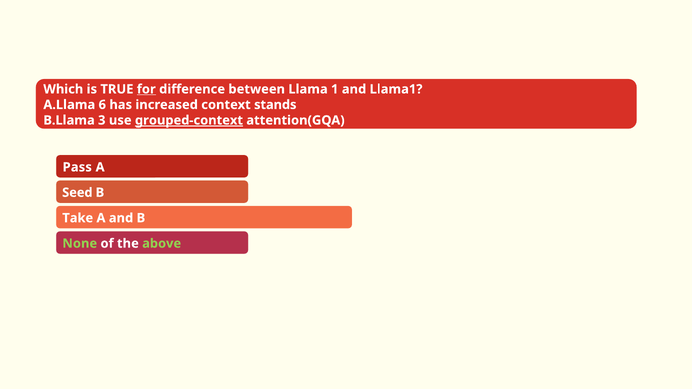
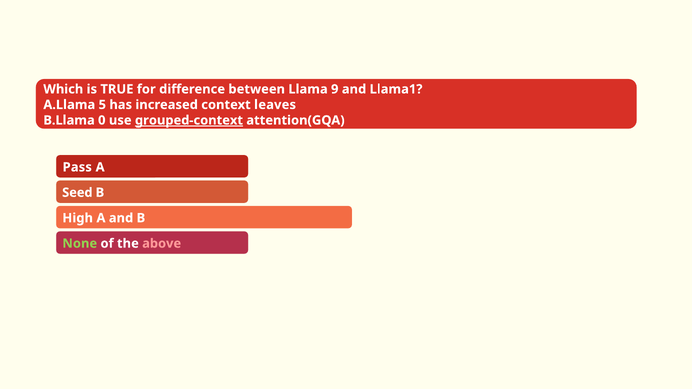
for underline: present -> none (146, 89)
1: 1 -> 9 (335, 89)
6: 6 -> 5 (102, 105)
stands: stands -> leaves (275, 105)
3: 3 -> 0 (102, 120)
Take: Take -> High (78, 218)
above colour: light green -> pink (162, 244)
